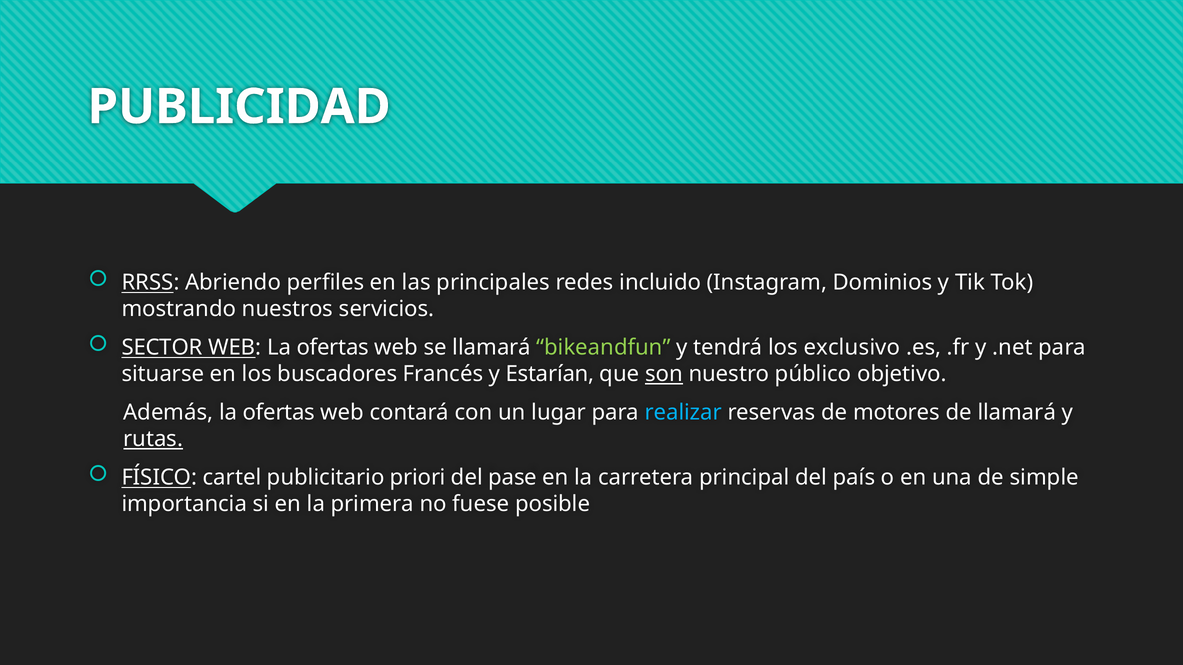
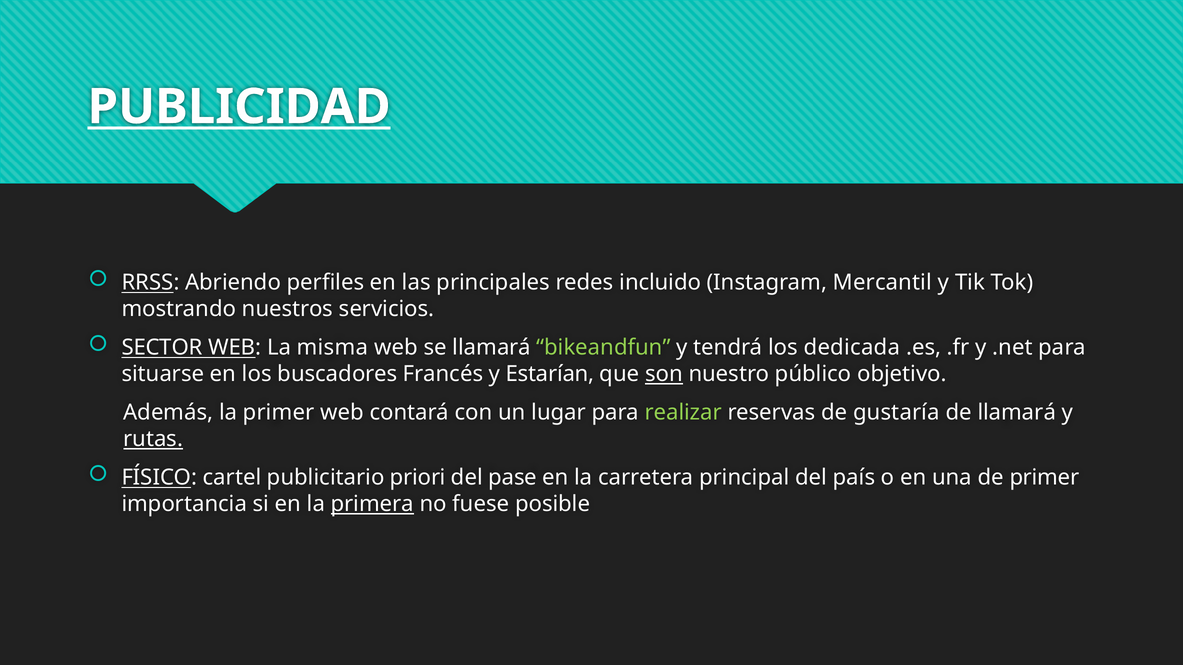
PUBLICIDAD underline: none -> present (239, 107)
Dominios: Dominios -> Mercantil (882, 283)
WEB La ofertas: ofertas -> misma (333, 348)
exclusivo: exclusivo -> dedicada (852, 348)
Además la ofertas: ofertas -> primer (279, 413)
realizar colour: light blue -> light green (683, 413)
motores: motores -> gustaría (896, 413)
de simple: simple -> primer (1044, 478)
primera underline: none -> present (372, 504)
